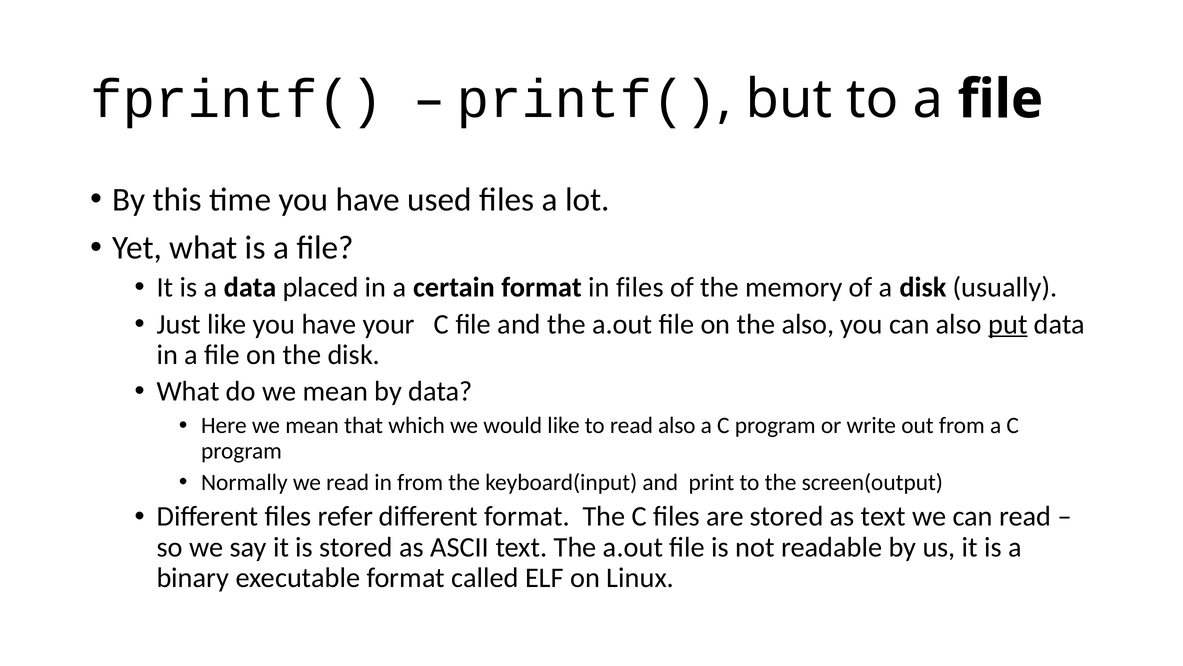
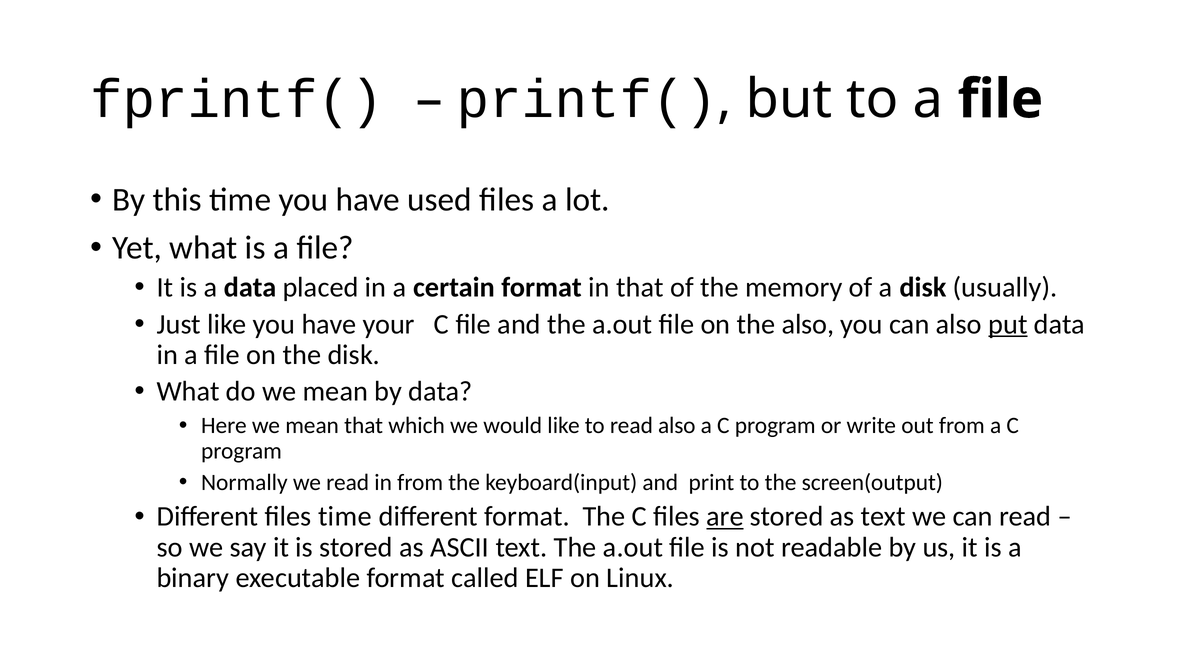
in files: files -> that (640, 287)
files refer: refer -> time (345, 516)
are underline: none -> present (725, 516)
